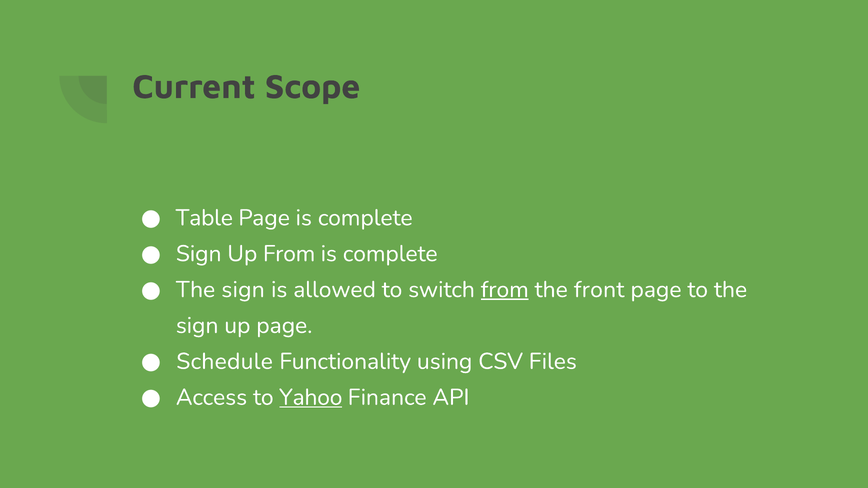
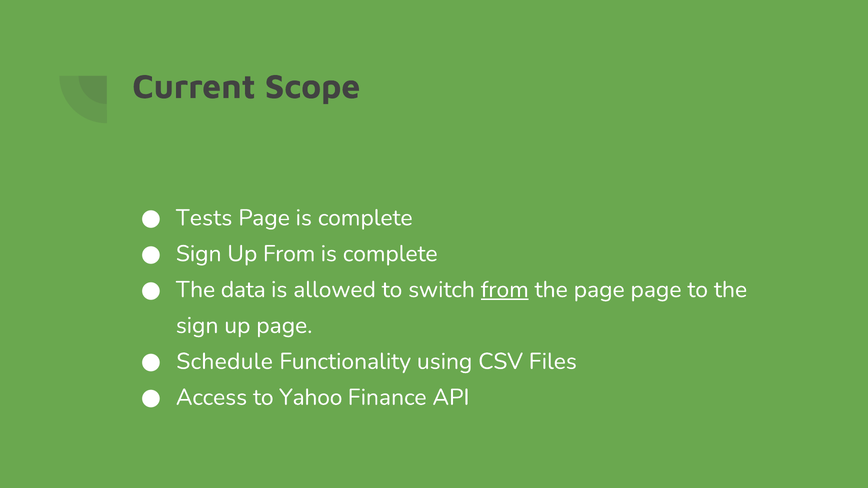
Table: Table -> Tests (204, 218)
sign: sign -> data (243, 290)
the front: front -> page (599, 290)
Yahoo underline: present -> none (311, 397)
